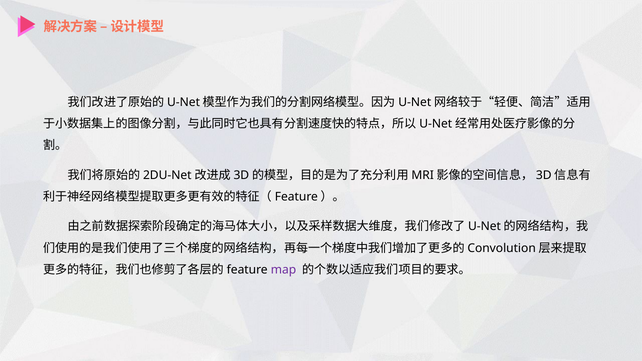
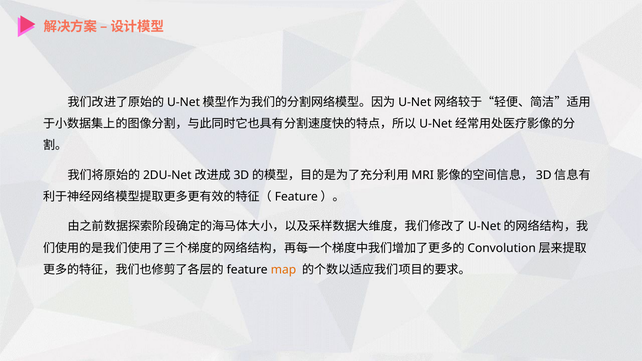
map colour: purple -> orange (283, 270)
